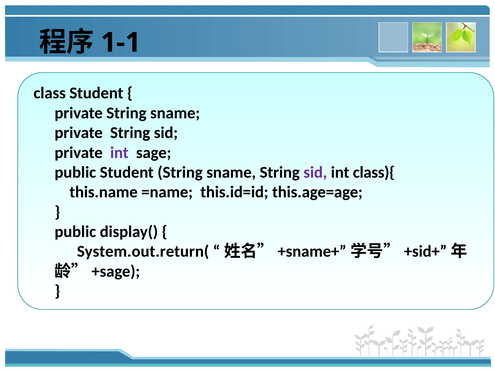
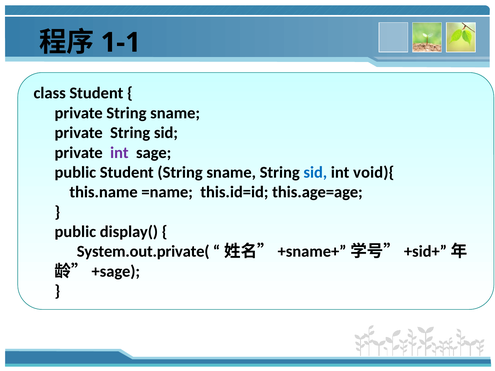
sid colour: purple -> blue (315, 172)
class){: class){ -> void){ (374, 172)
System.out.return(: System.out.return( -> System.out.private( (143, 252)
